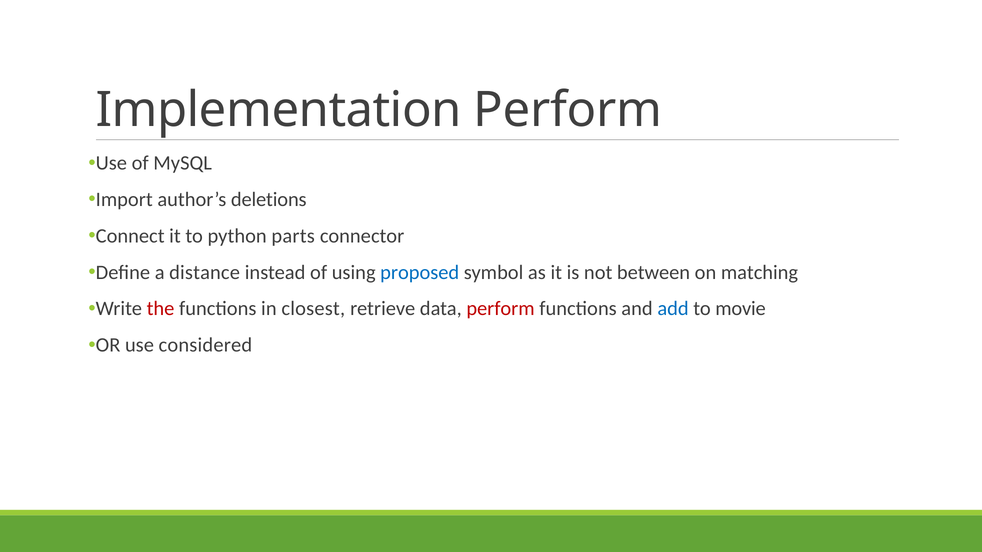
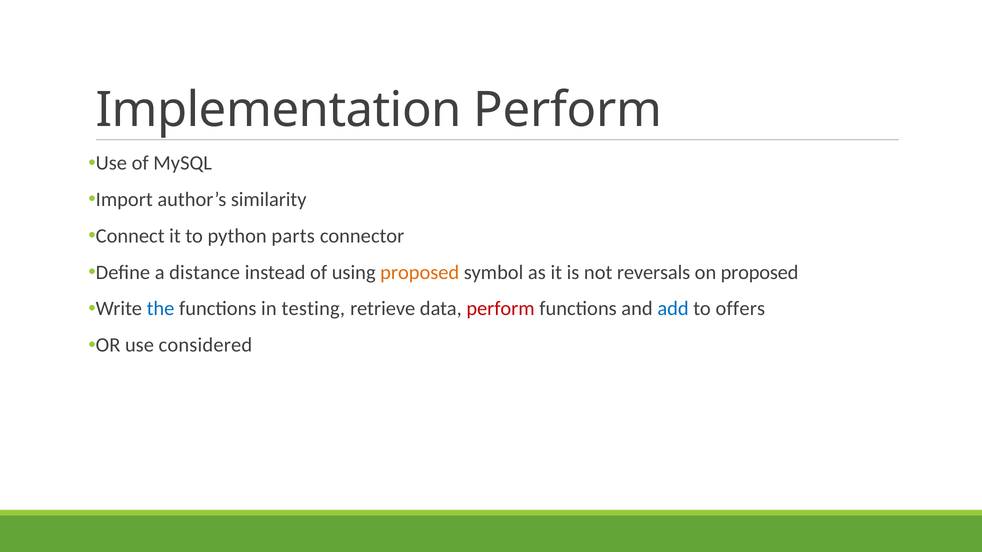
deletions: deletions -> similarity (269, 200)
proposed colour: blue -> orange (420, 273)
between: between -> reversals (654, 273)
on matching: matching -> proposed (760, 273)
the colour: red -> blue (161, 309)
closest: closest -> testing (313, 309)
movie: movie -> offers (740, 309)
